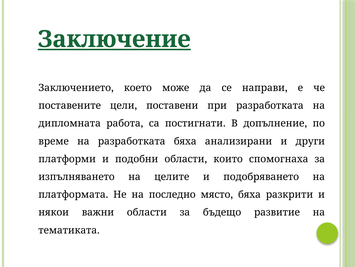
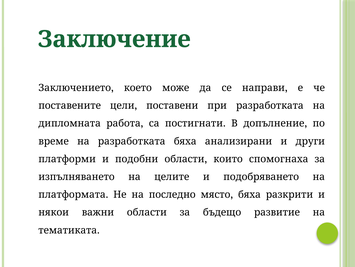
Заключение underline: present -> none (114, 39)
